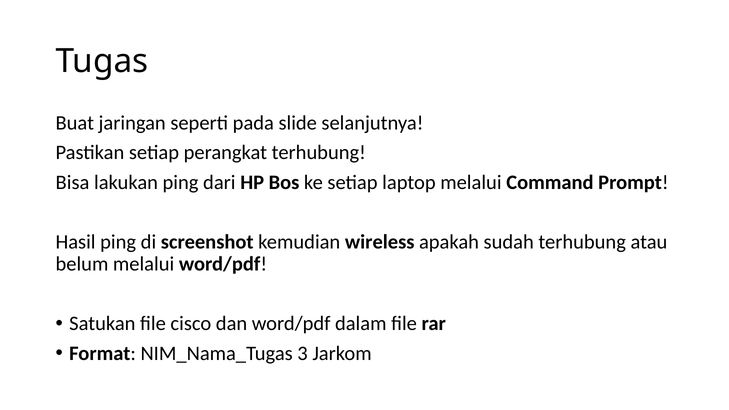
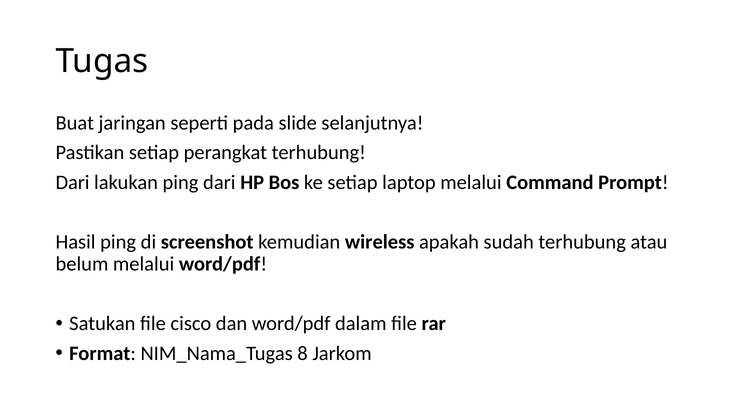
Bisa: Bisa -> Dari (73, 182)
3: 3 -> 8 (303, 353)
